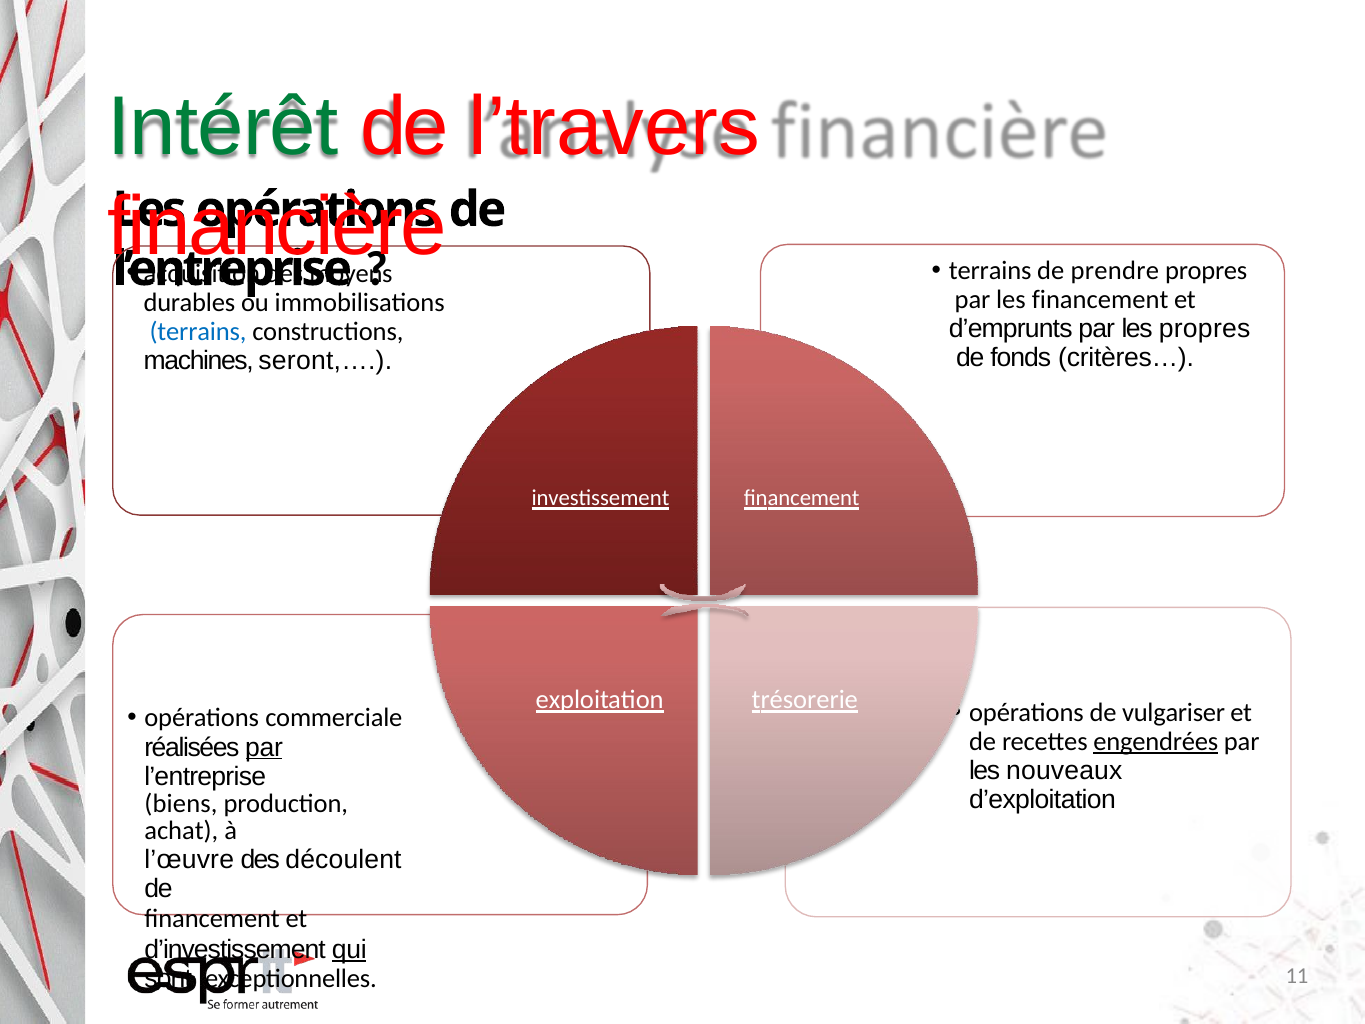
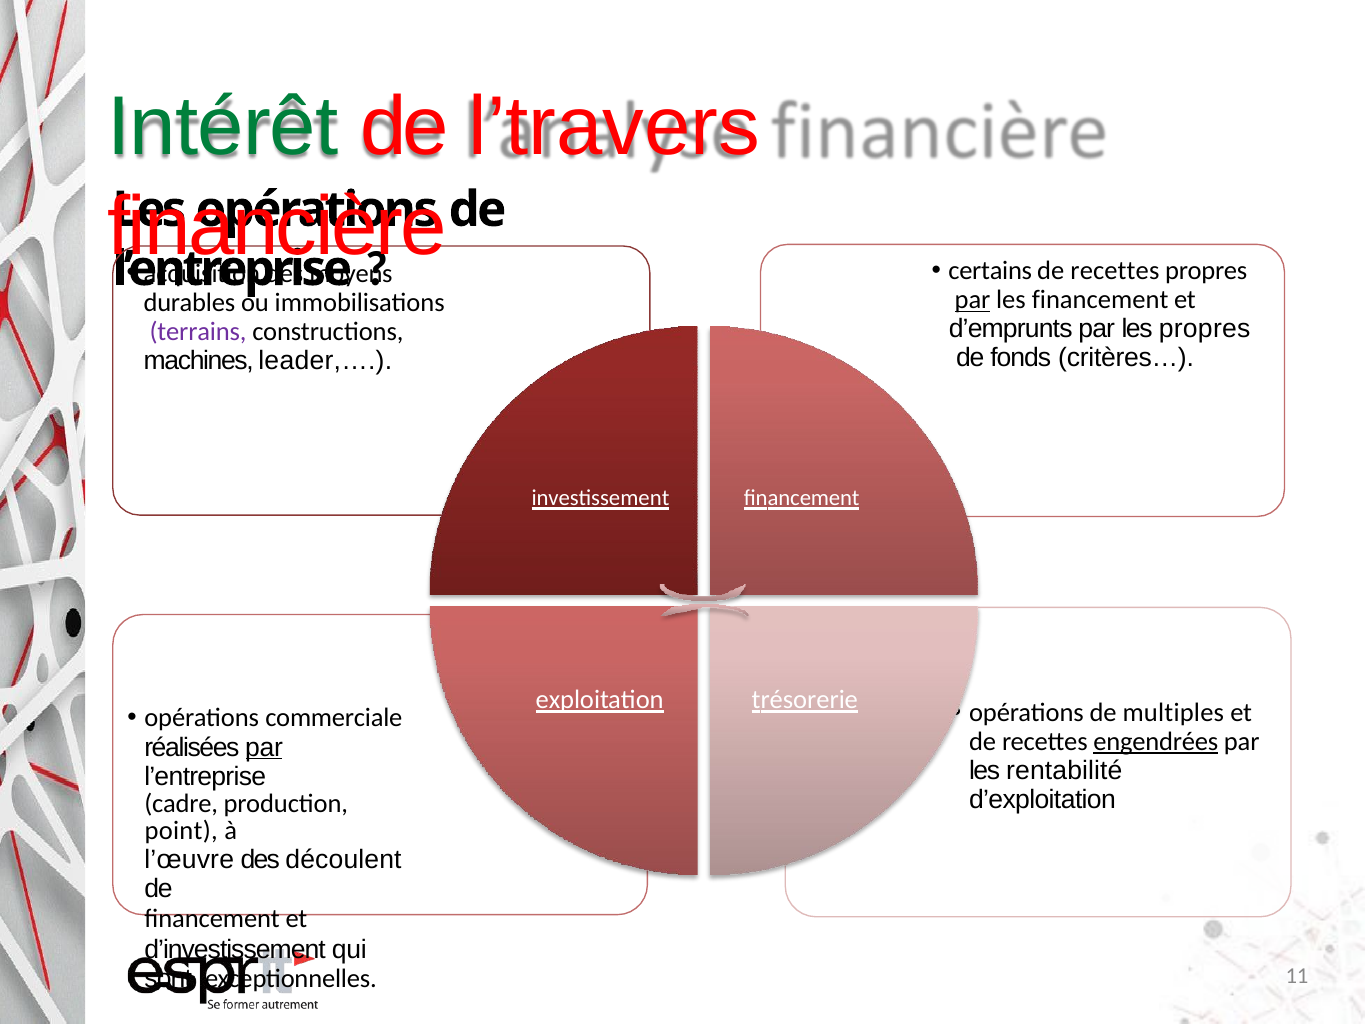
terrains: terrains -> certains (990, 271)
prendre: prendre -> recettes (1115, 271)
par underline: none -> present (973, 300)
terrains colour: blue -> purple (198, 332)
seront,…: seront,… -> leader,… (325, 361)
vulgariser: vulgariser -> multiples (1173, 712)
nouveaux: nouveaux -> rentabilité (1064, 770)
biens: biens -> cadre (181, 803)
achat: achat -> point (181, 830)
qui underline: present -> none (349, 949)
